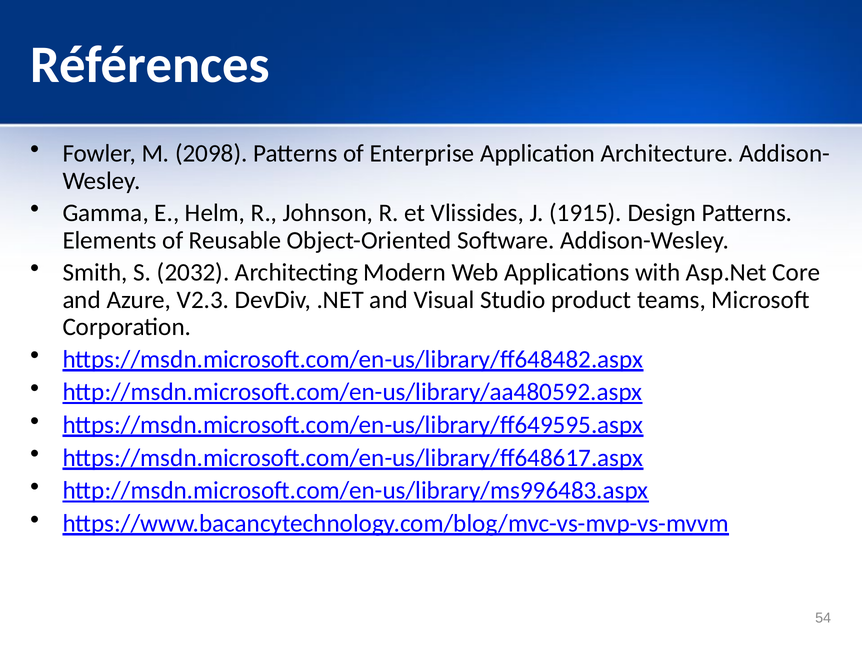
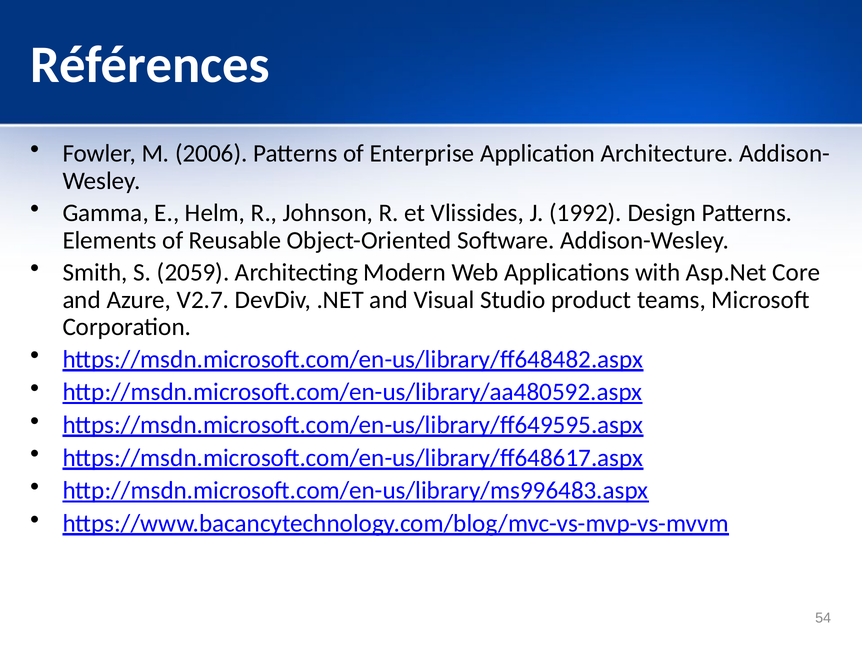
2098: 2098 -> 2006 (211, 154)
1915: 1915 -> 1992 (586, 213)
2032: 2032 -> 2059 (193, 272)
V2.3: V2.3 -> V2.7 (203, 300)
